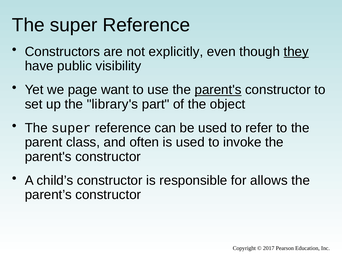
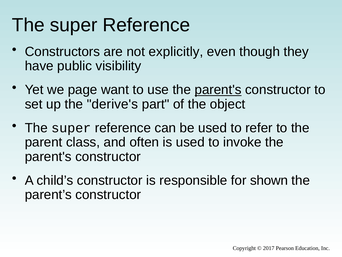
they underline: present -> none (296, 52)
library's: library's -> derive's (112, 104)
allows: allows -> shown (269, 180)
